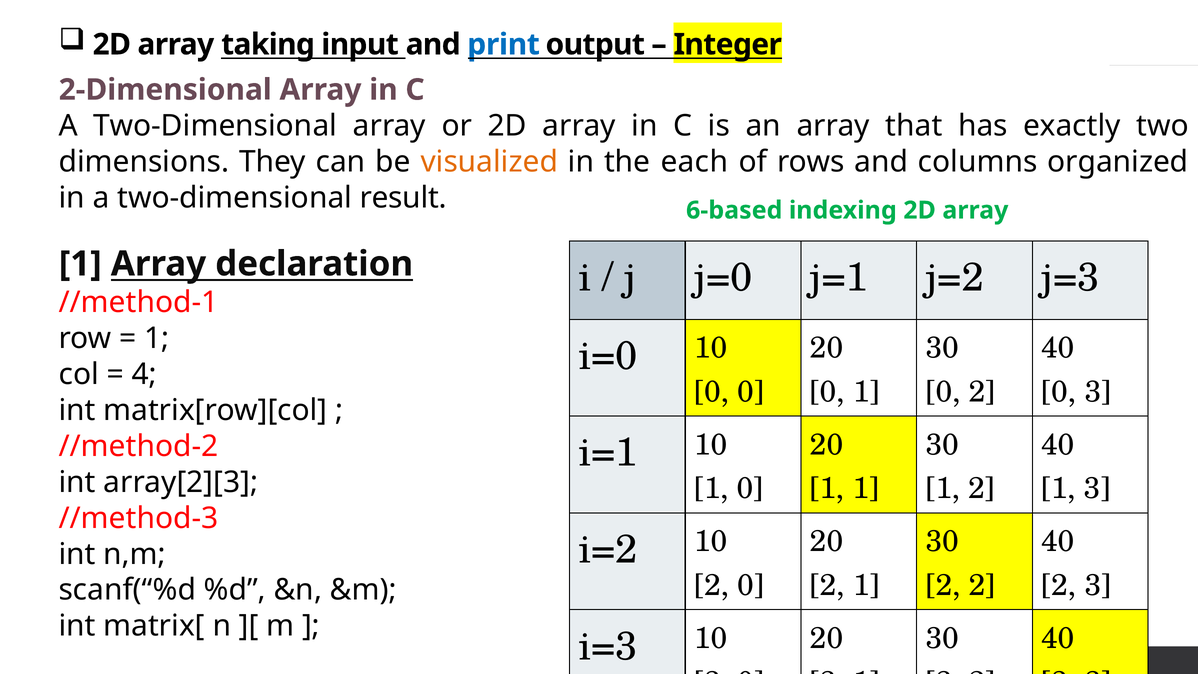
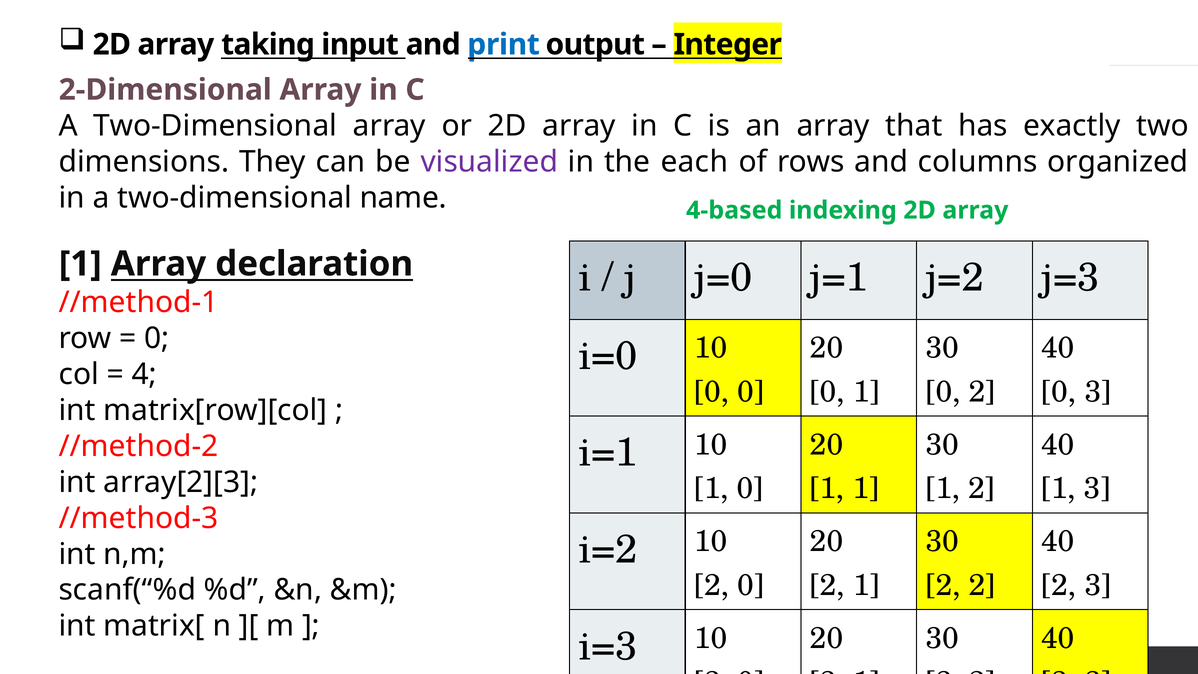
visualized colour: orange -> purple (489, 162)
result: result -> name (403, 198)
6-based: 6-based -> 4-based (734, 210)
1: 1 -> 0 (157, 338)
